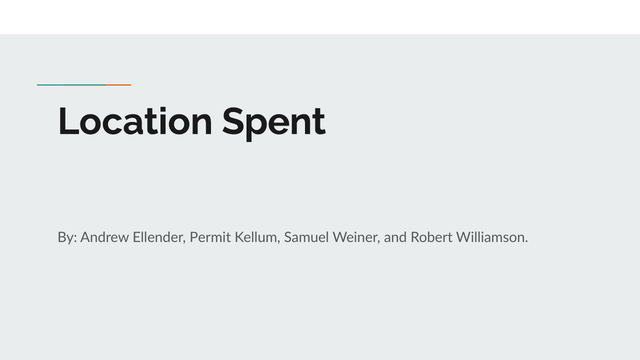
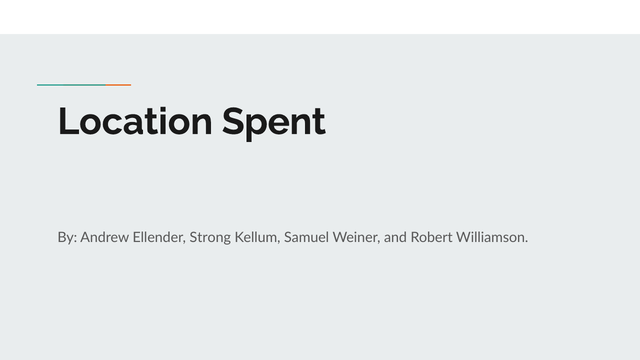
Permit: Permit -> Strong (210, 238)
